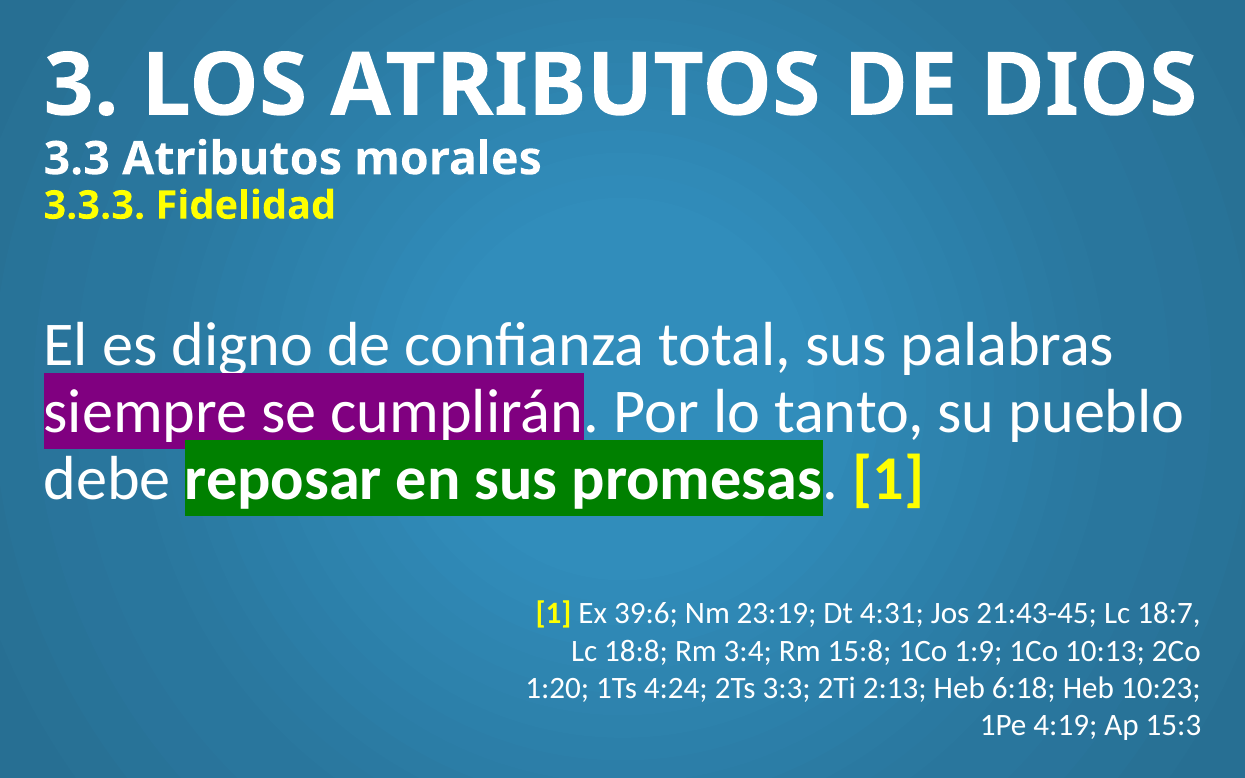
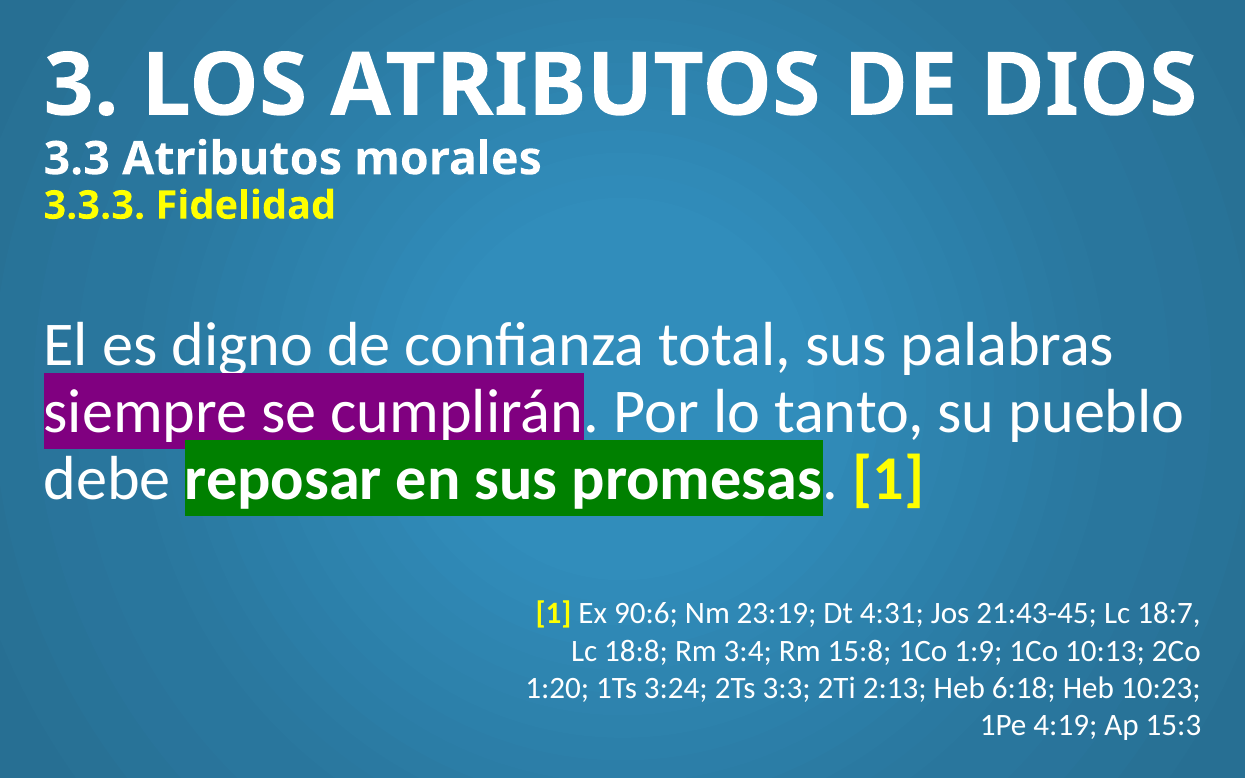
39:6: 39:6 -> 90:6 (646, 614)
4:24: 4:24 -> 3:24 (676, 688)
